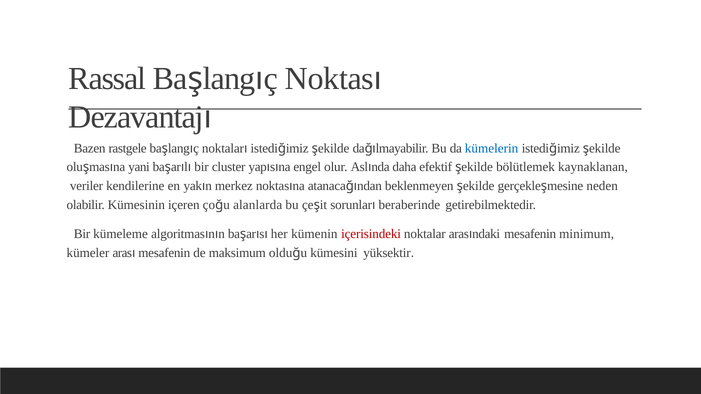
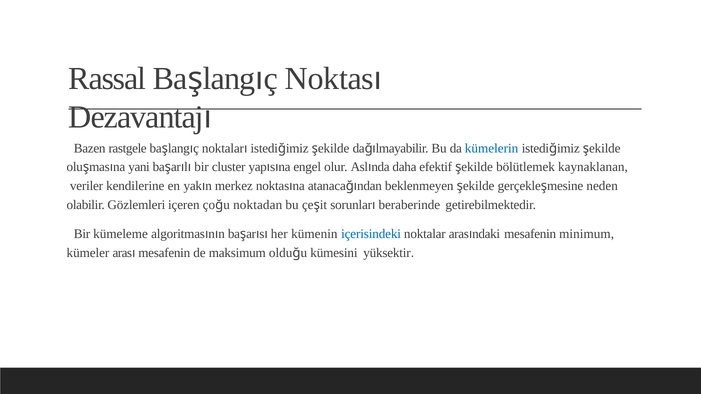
Kümesinin: Kümesinin -> Gözlemleri (136, 205)
alanlarda: alanlarda -> noktadan (258, 205)
içerisindeki colour: red -> blue (371, 234)
